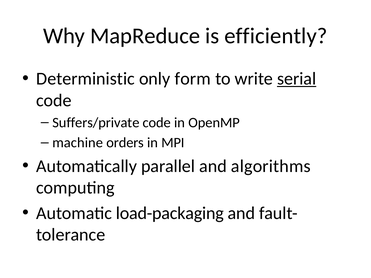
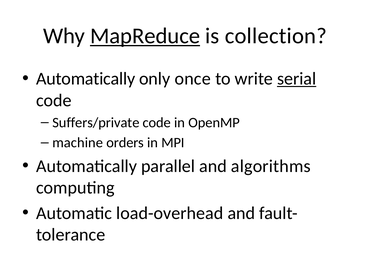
MapReduce underline: none -> present (145, 36)
efficiently: efficiently -> collection (276, 36)
Deterministic: Deterministic -> Automatically (86, 79)
form: form -> once (193, 79)
load-packaging: load-packaging -> load-overhead (170, 213)
